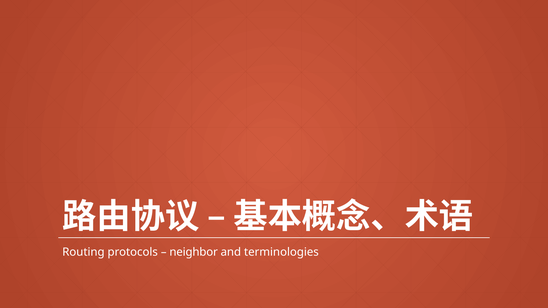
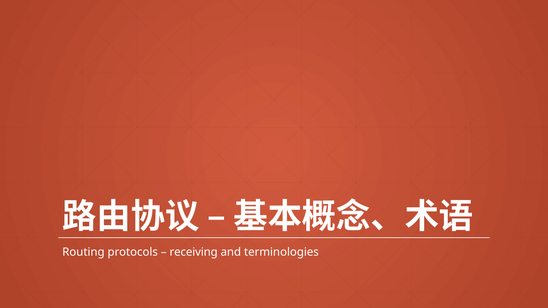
neighbor: neighbor -> receiving (194, 252)
